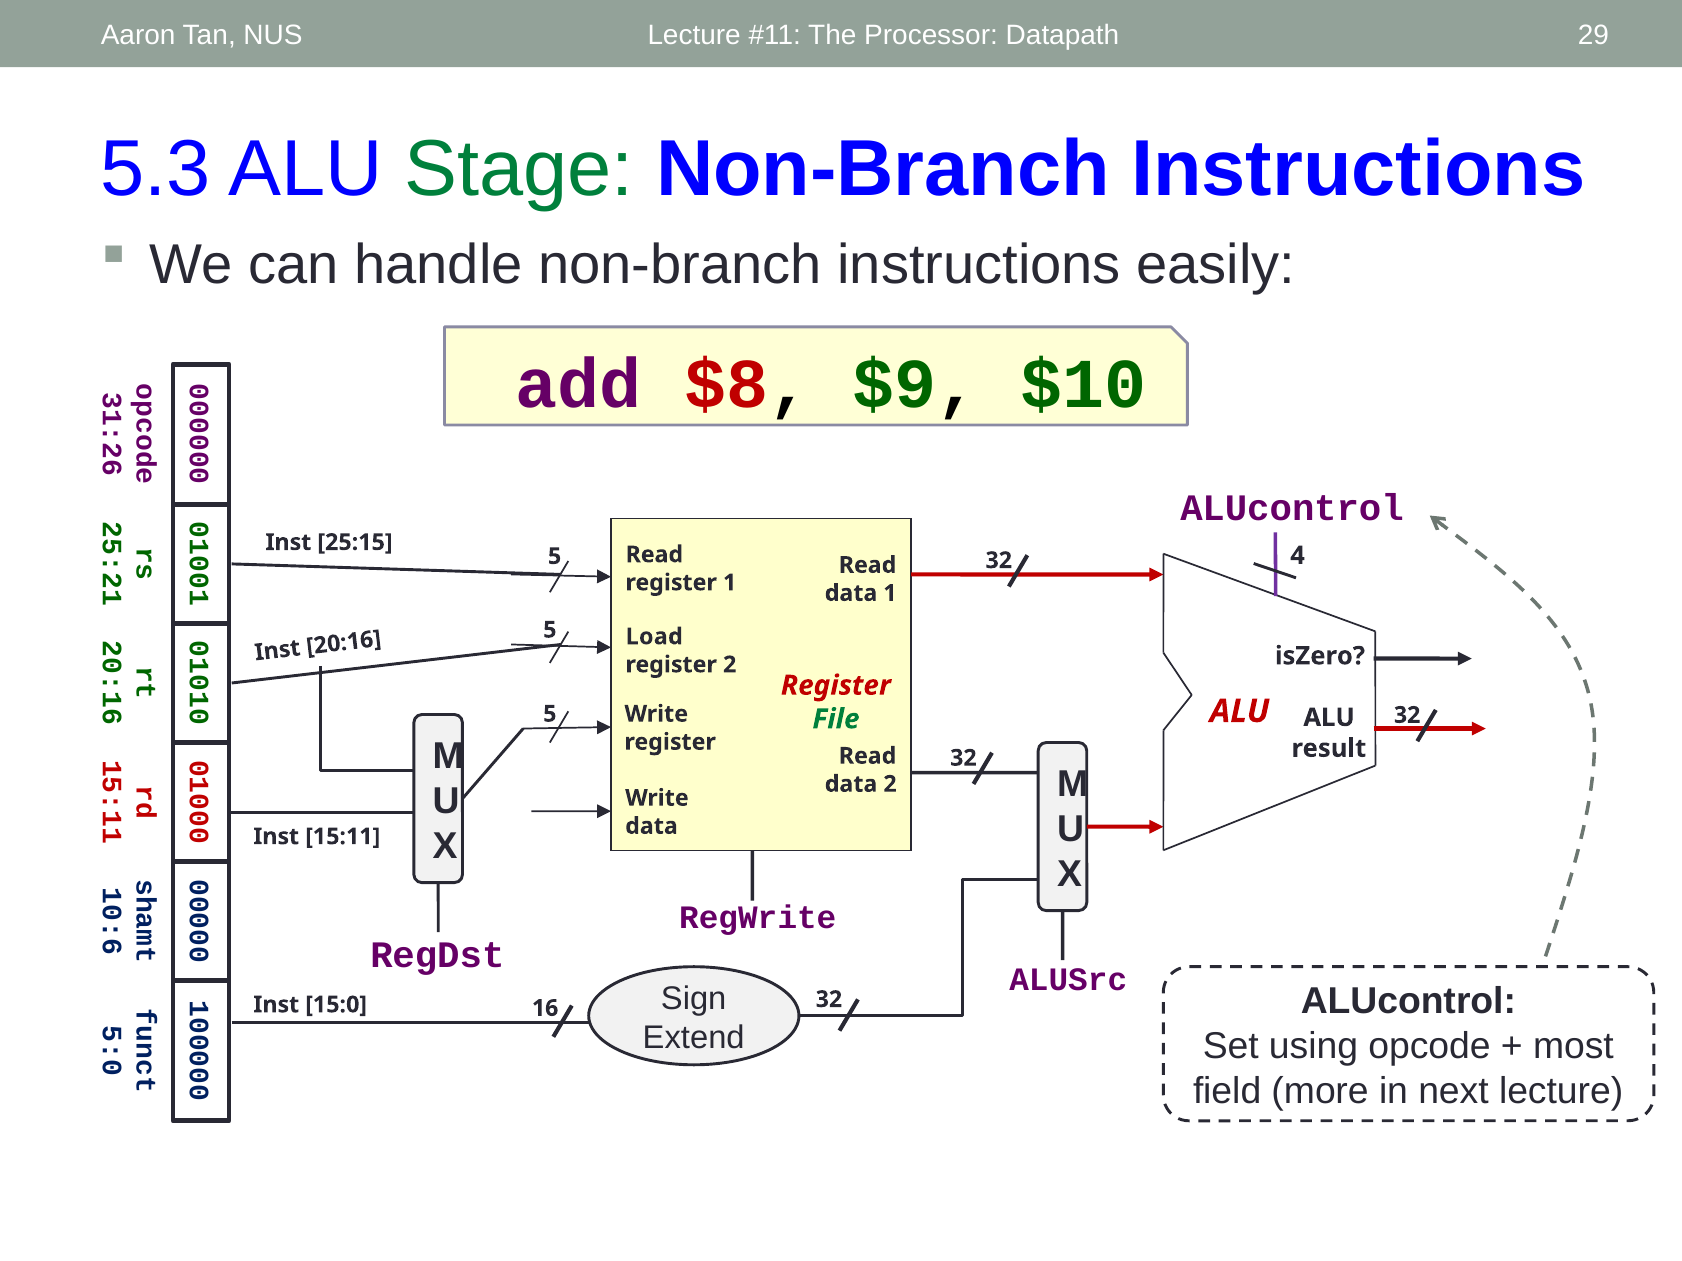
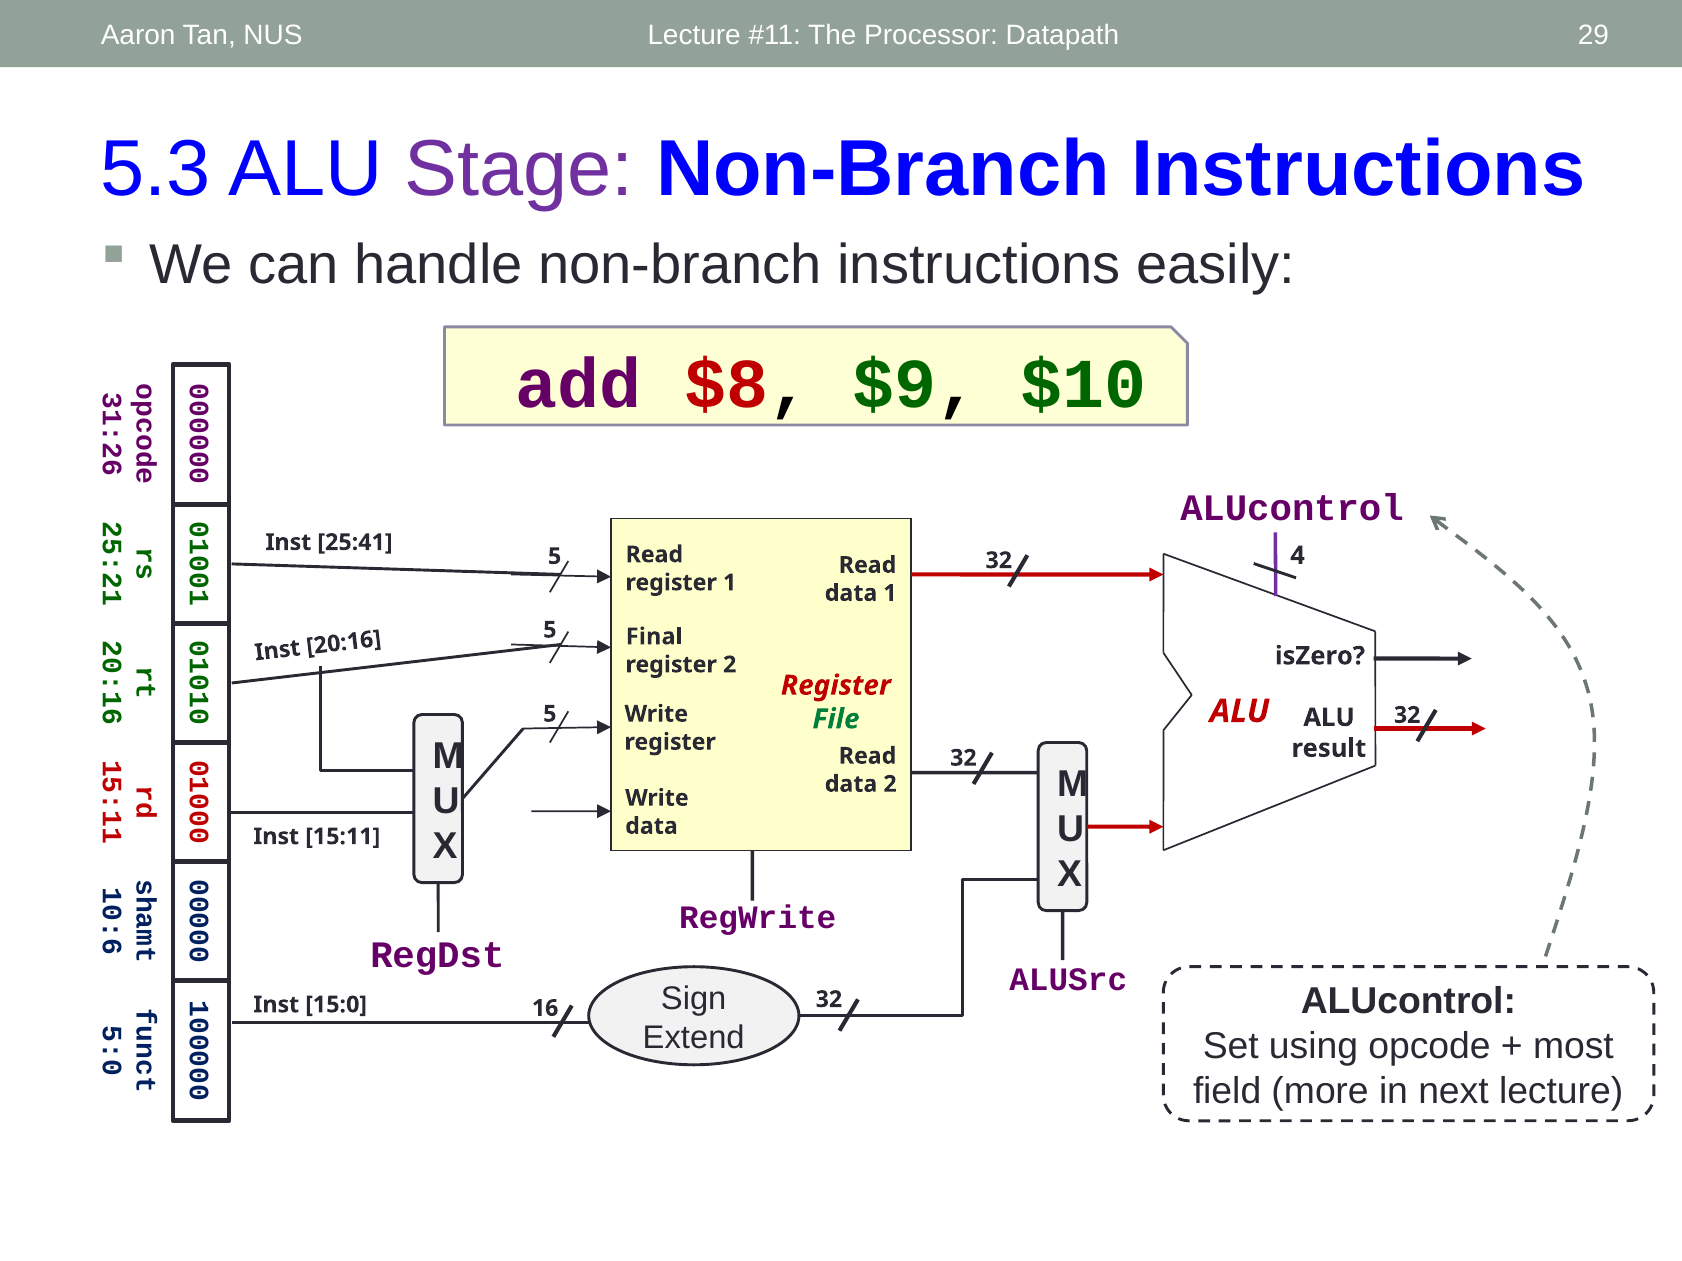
Stage colour: green -> purple (519, 170)
25:15: 25:15 -> 25:41 (355, 543)
Load: Load -> Final (654, 637)
